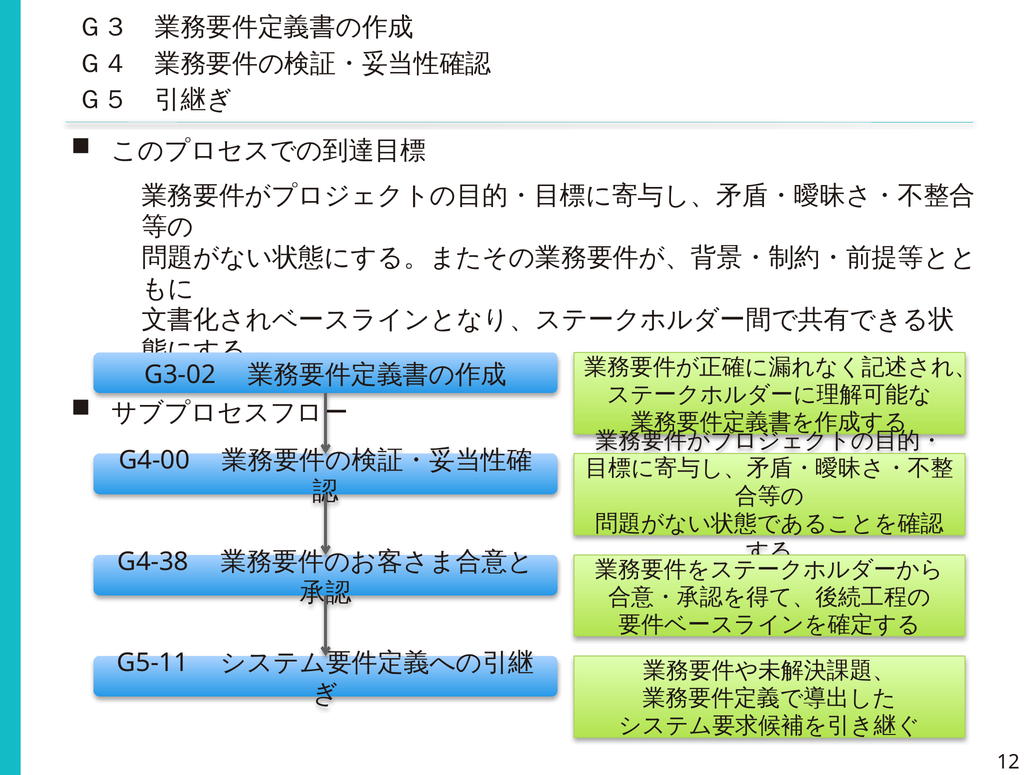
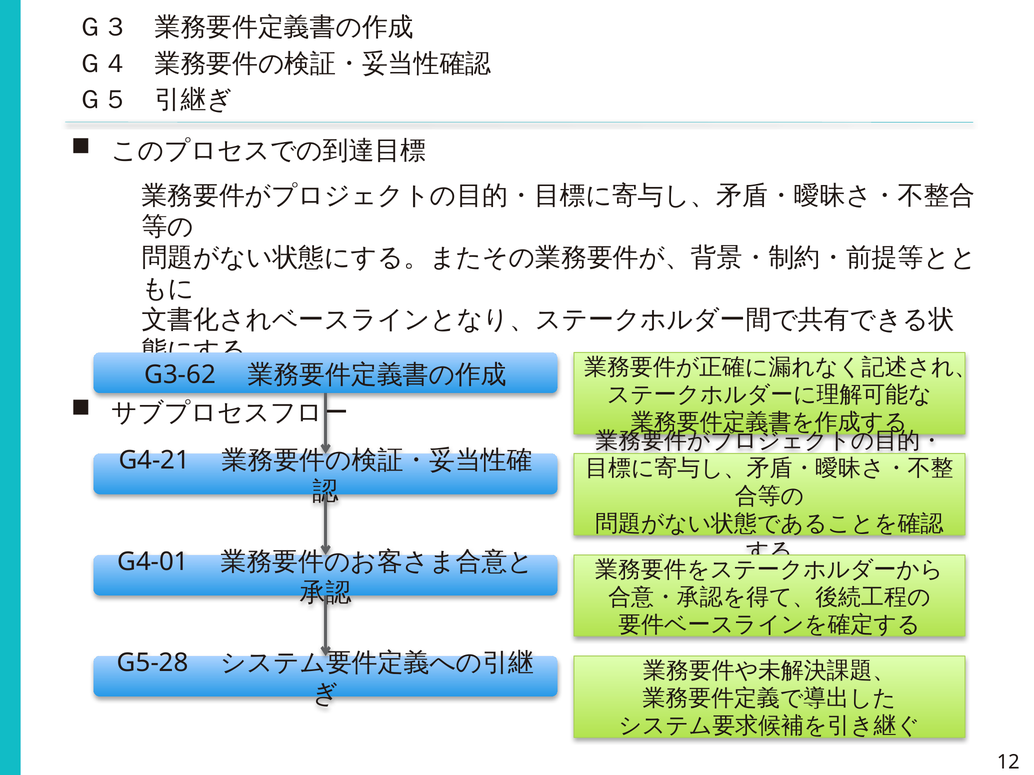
G3-02: G3-02 -> G3-62 (180, 375)
G4-00: G4-00 -> G4-21 (154, 461)
G4-38: G4-38 -> G4-01 (153, 562)
G5-11: G5-11 -> G5-28 (153, 663)
